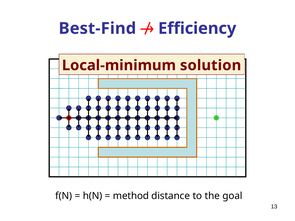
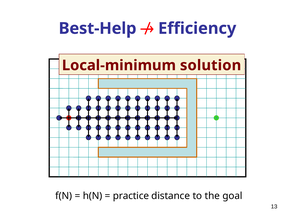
Best-Find: Best-Find -> Best-Help (98, 28)
method: method -> practice (131, 196)
